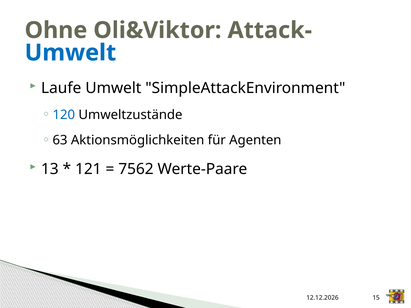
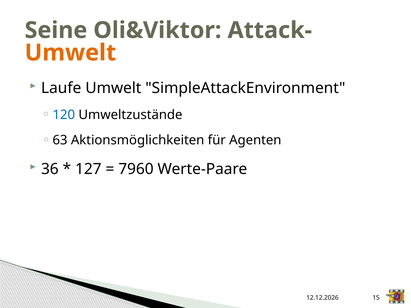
Ohne: Ohne -> Seine (56, 30)
Umwelt colour: blue -> orange (70, 53)
13: 13 -> 36 (50, 169)
121: 121 -> 127 (88, 169)
7562: 7562 -> 7960 (136, 169)
